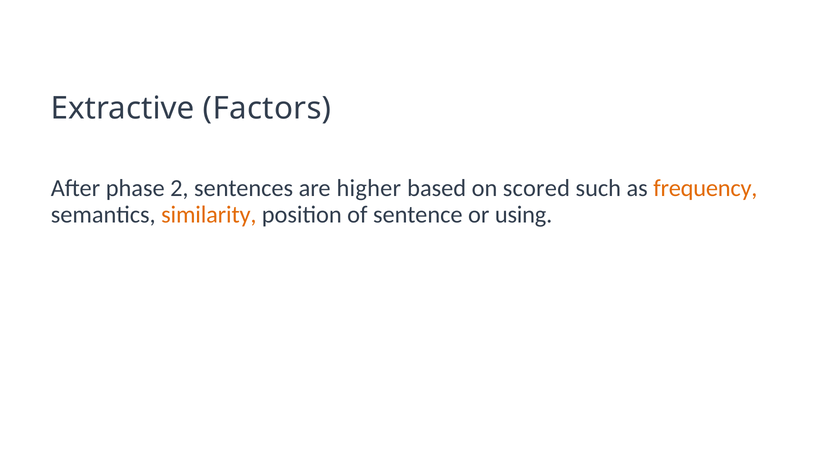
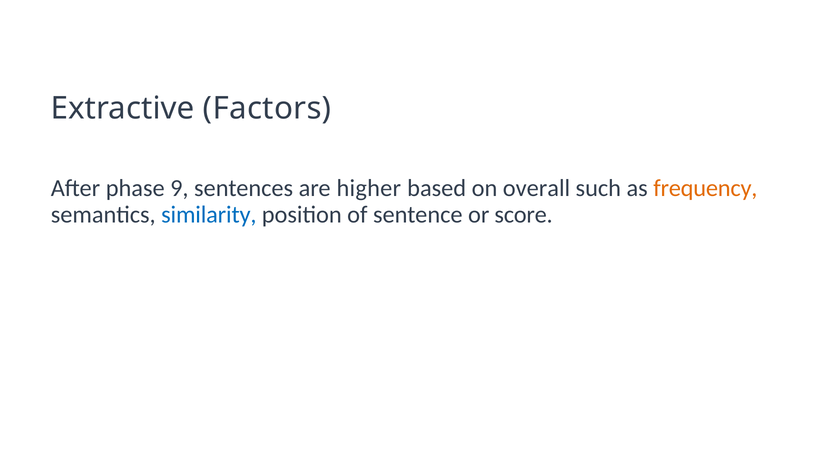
2: 2 -> 9 (179, 188)
scored: scored -> overall (536, 188)
similarity colour: orange -> blue (209, 215)
using: using -> score (524, 215)
